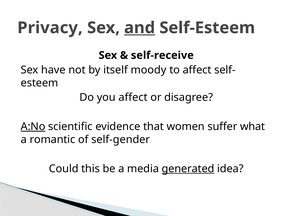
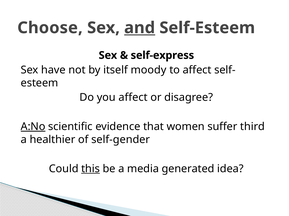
Privacy: Privacy -> Choose (50, 28)
self-receive: self-receive -> self-express (162, 56)
what: what -> third (253, 127)
romantic: romantic -> healthier (52, 140)
this underline: none -> present (91, 169)
generated underline: present -> none (188, 169)
